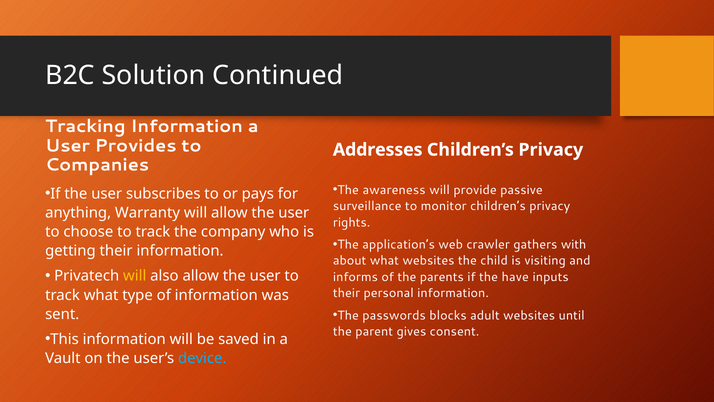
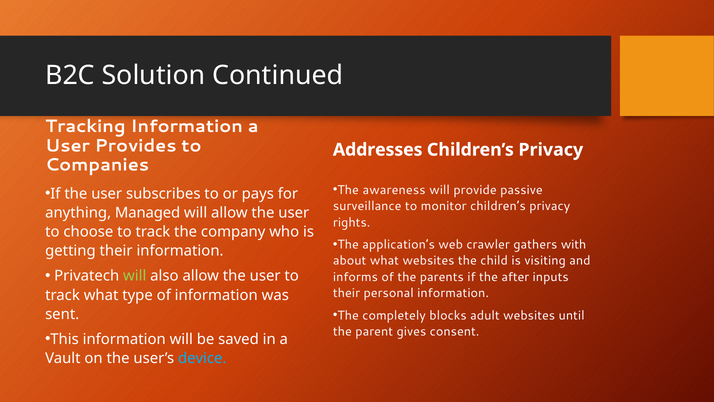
Warranty: Warranty -> Managed (148, 213)
will colour: yellow -> light green (135, 276)
have: have -> after (515, 277)
passwords: passwords -> completely (394, 315)
